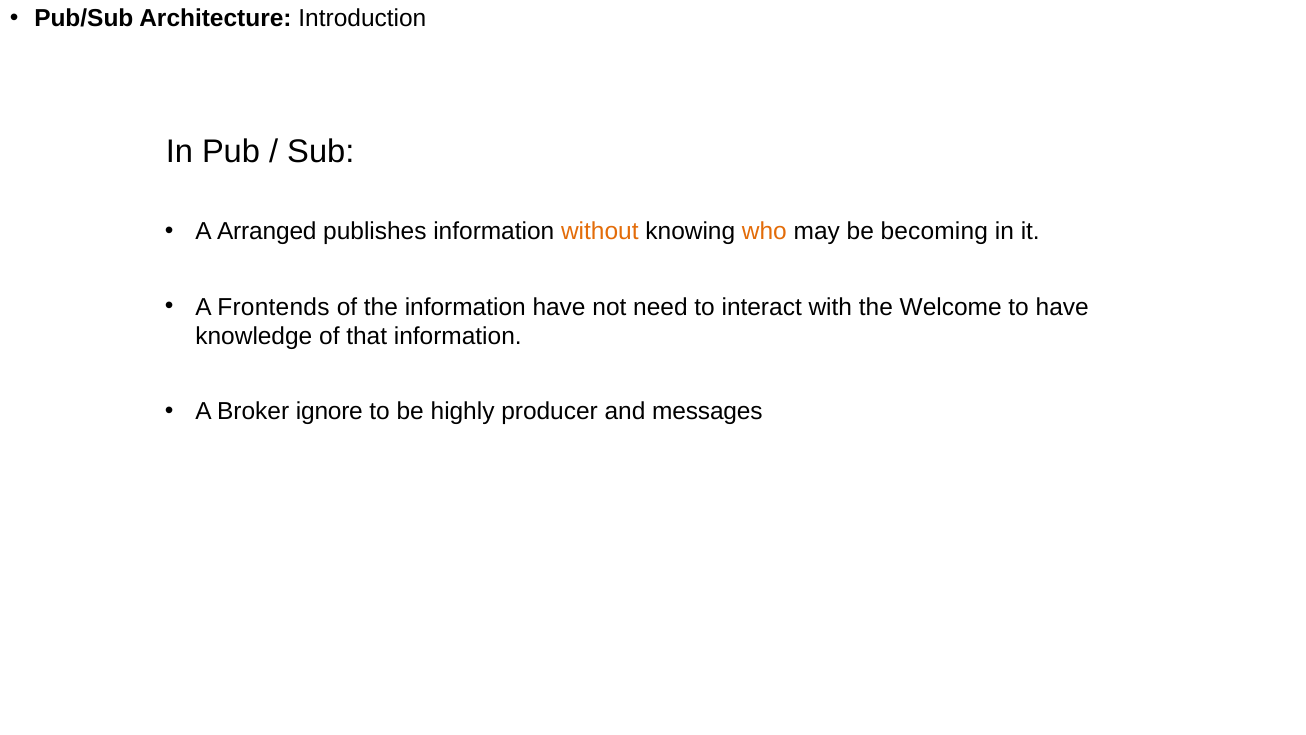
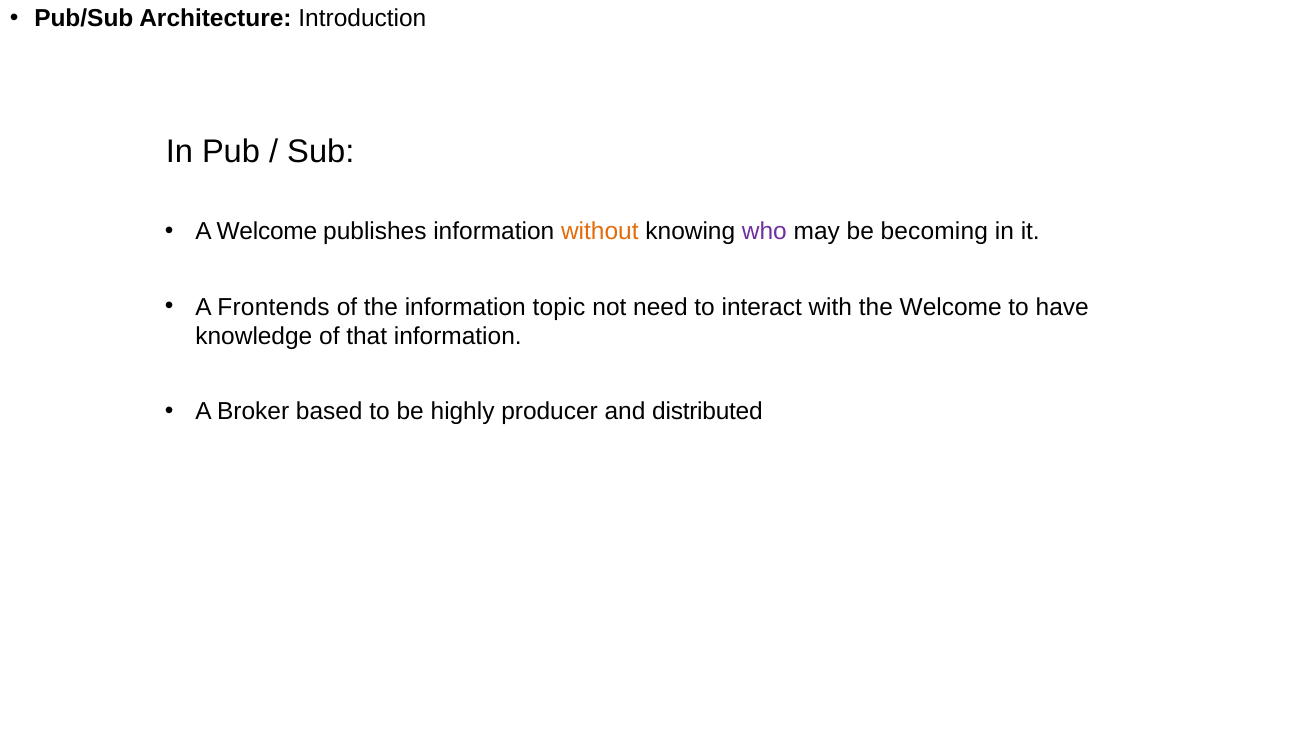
A Arranged: Arranged -> Welcome (267, 232)
who colour: orange -> purple (764, 232)
information have: have -> topic (559, 307)
ignore: ignore -> based (329, 411)
messages: messages -> distributed (707, 411)
